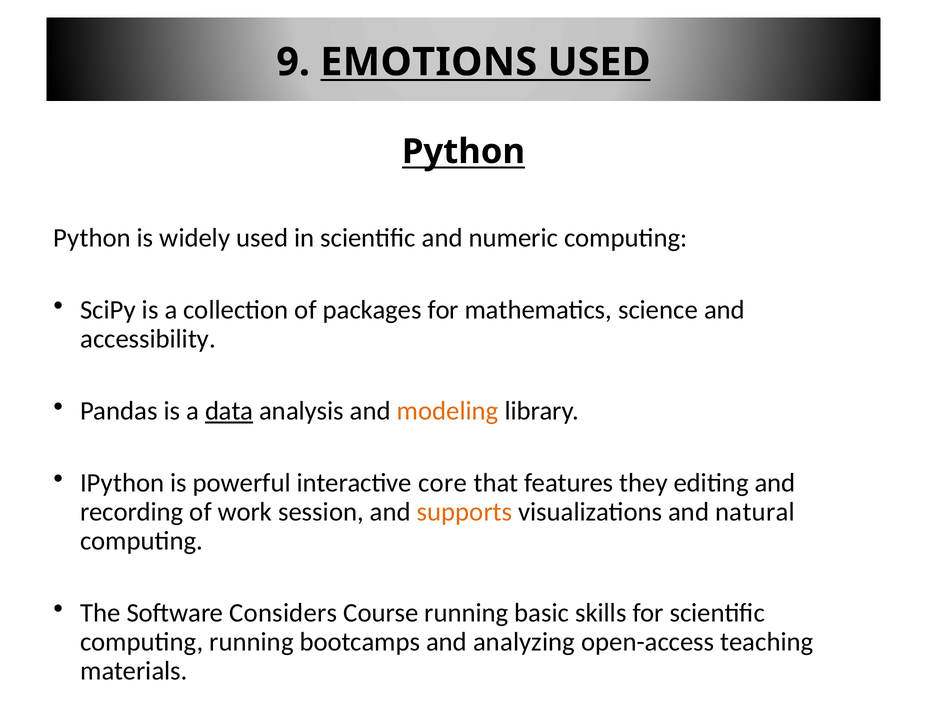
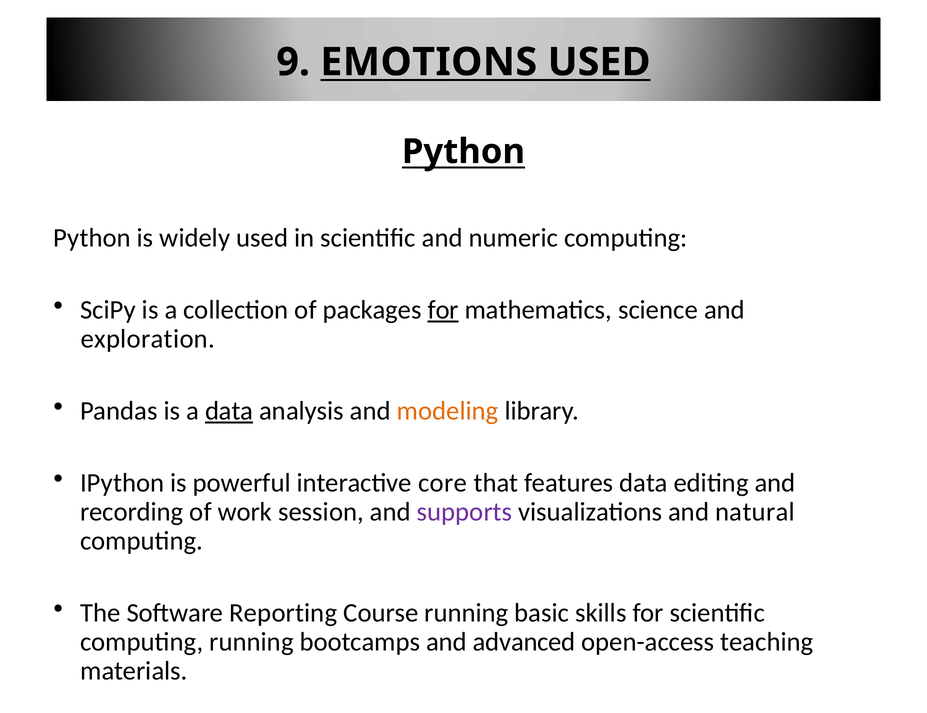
for underline: none -> present (443, 310)
accessibility: accessibility -> exploration (148, 339)
features they: they -> data (644, 483)
supports colour: orange -> purple (465, 512)
Considers: Considers -> Reporting (283, 613)
analyzing: analyzing -> advanced (524, 642)
